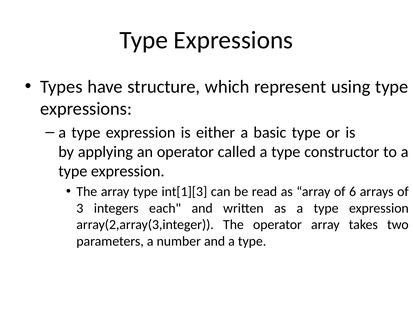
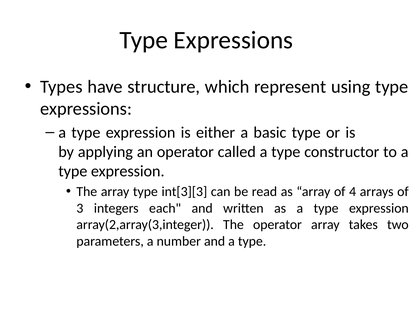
int[1][3: int[1][3 -> int[3][3 (184, 191)
6: 6 -> 4 (353, 191)
